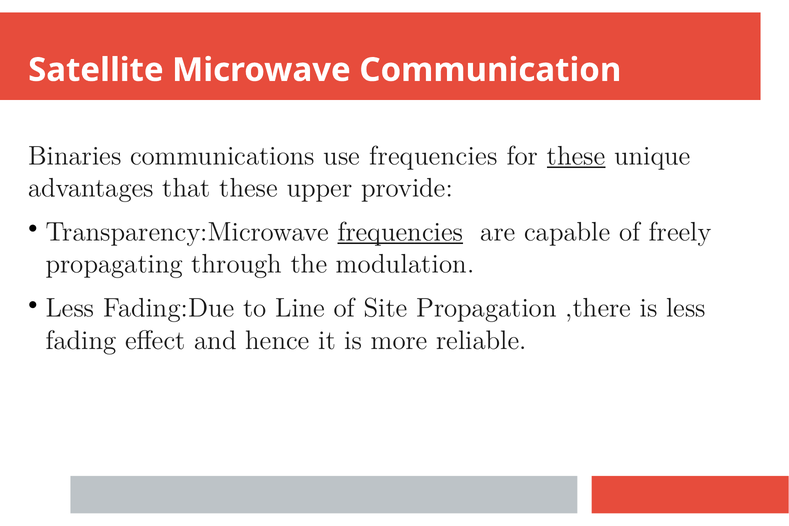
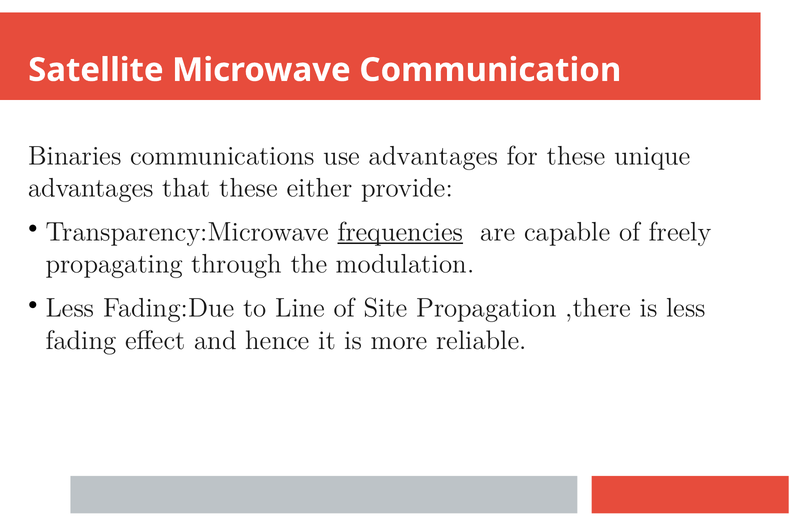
use frequencies: frequencies -> advantages (433, 156)
these underline: present -> none (576, 156)
upper: upper -> either (319, 188)
